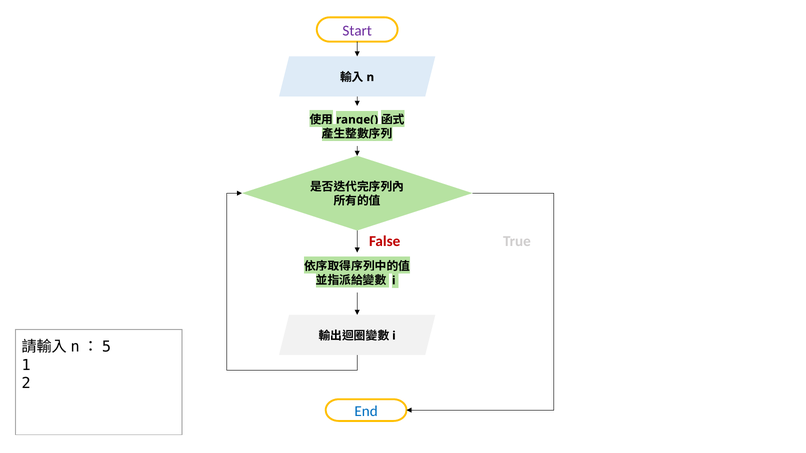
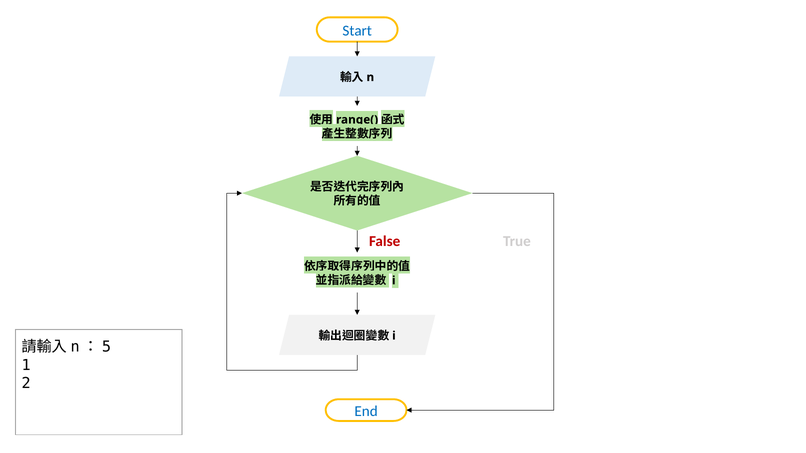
Start colour: purple -> blue (357, 31)
